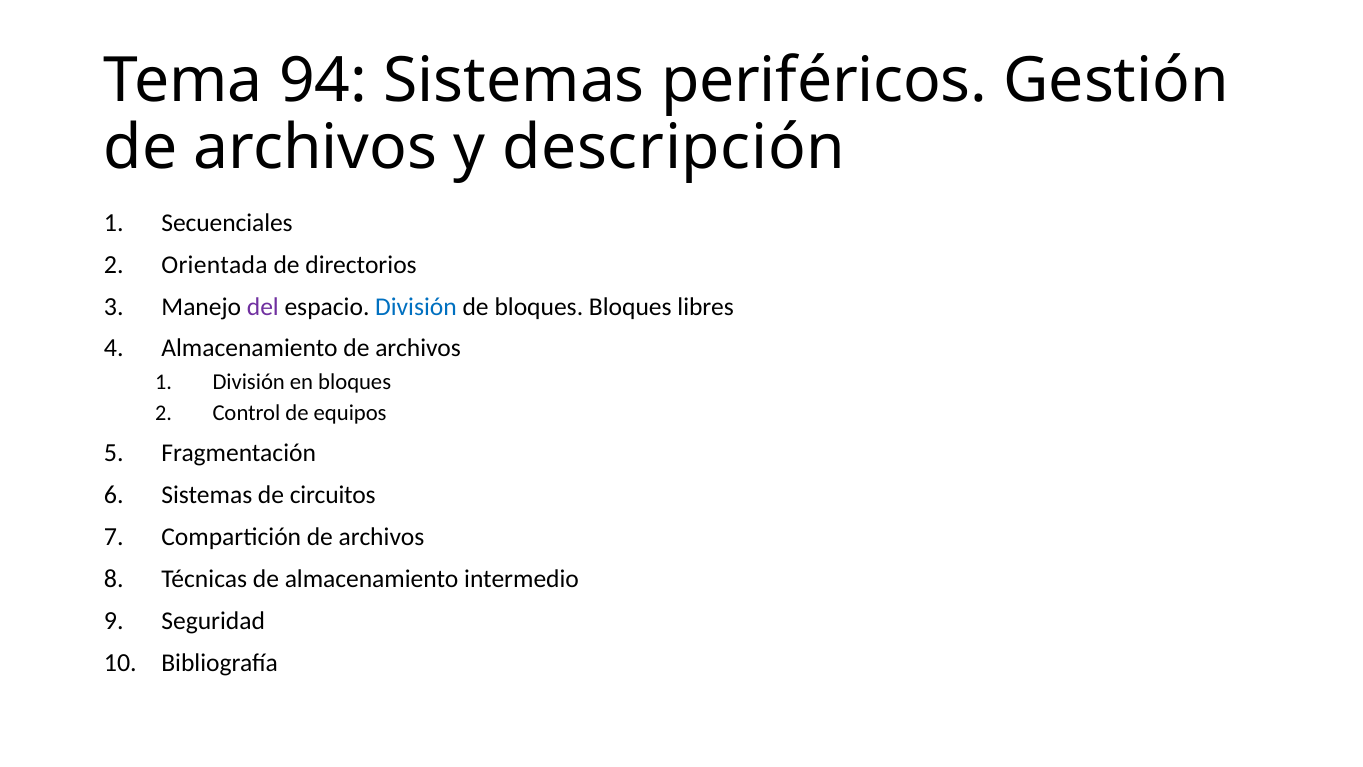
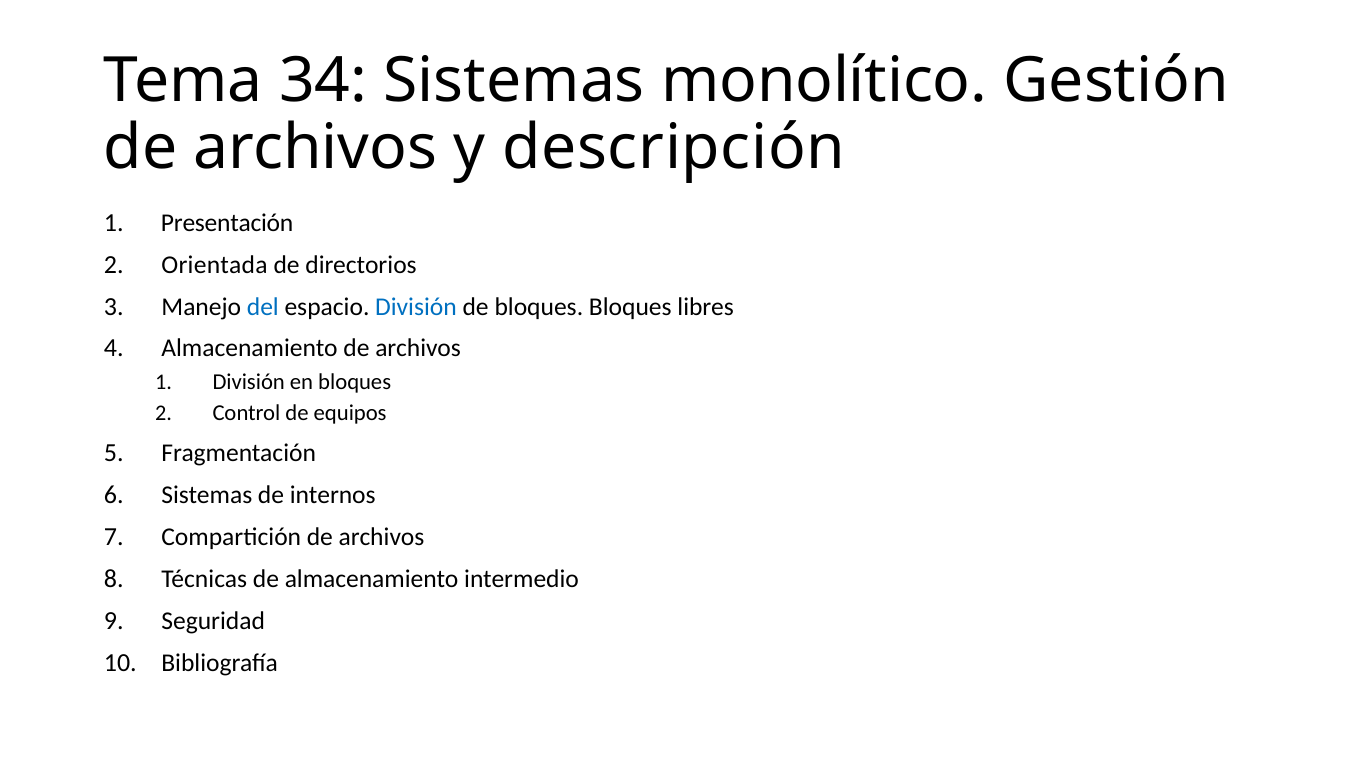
94: 94 -> 34 (323, 81)
periféricos: periféricos -> monolítico (824, 81)
Secuenciales: Secuenciales -> Presentación (227, 223)
del colour: purple -> blue (263, 306)
circuitos: circuitos -> internos (333, 495)
